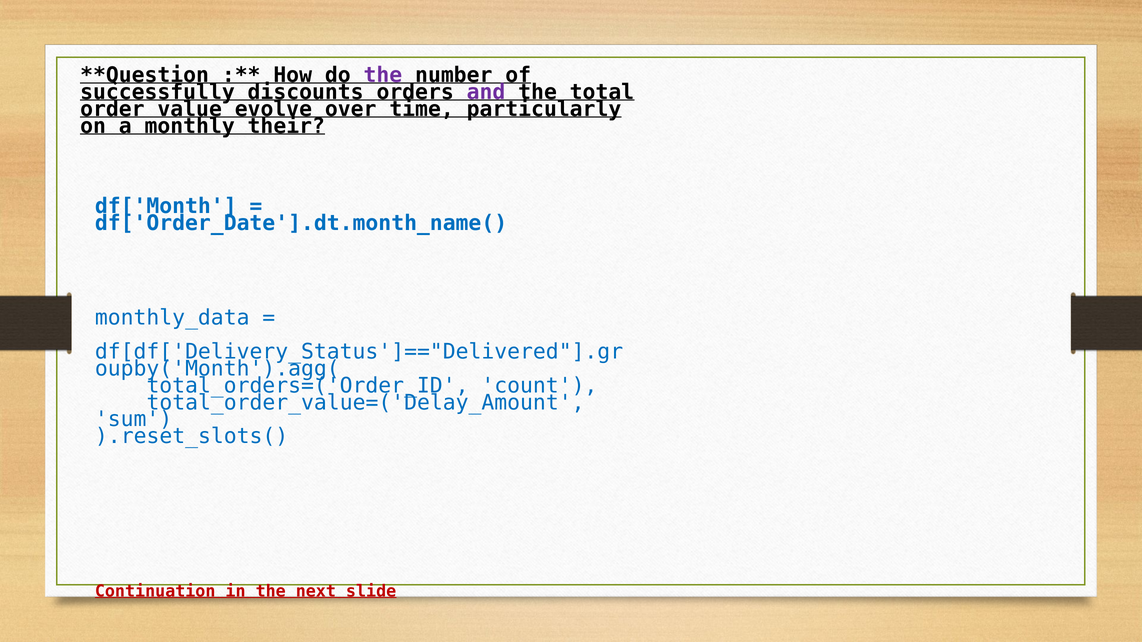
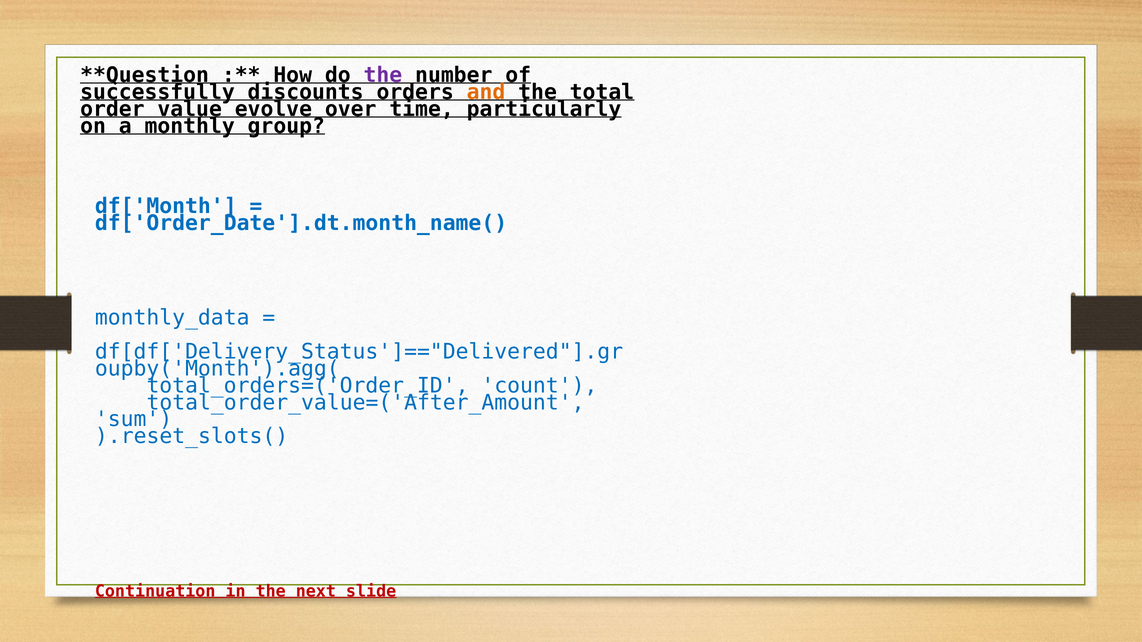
and colour: purple -> orange (486, 92)
their: their -> group (286, 126)
total_order_value=('Delay_Amount: total_order_value=('Delay_Amount -> total_order_value=('After_Amount (366, 403)
